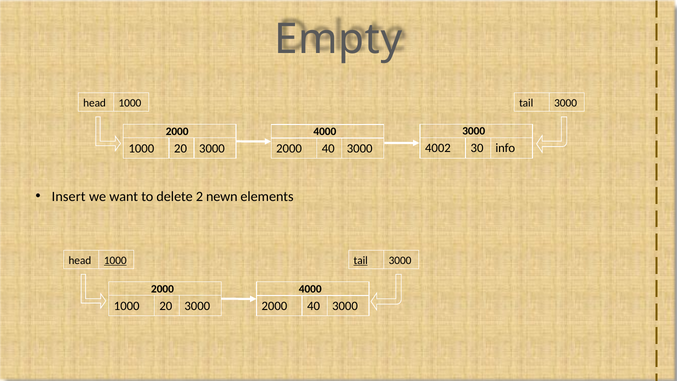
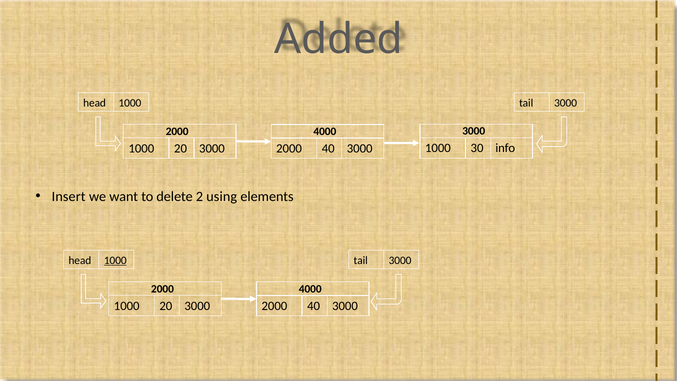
Empty: Empty -> Added (339, 39)
4002: 4002 -> 1000 (438, 148)
newn: newn -> using (222, 196)
tail underline: present -> none (361, 260)
